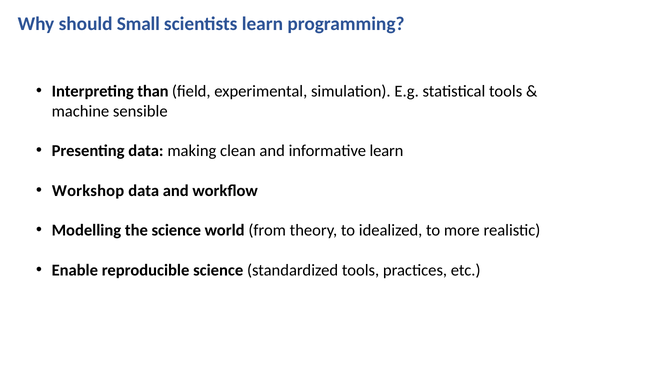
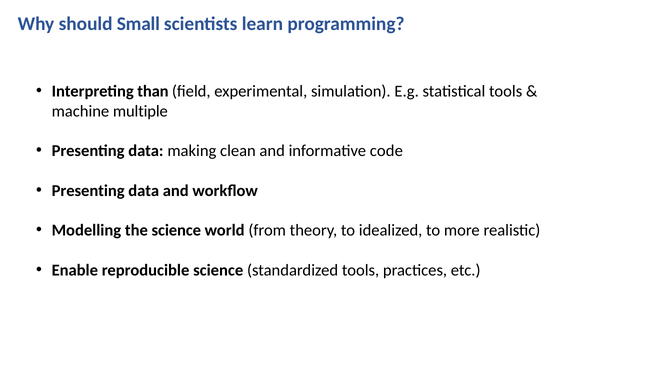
sensible: sensible -> multiple (140, 111)
informative learn: learn -> code (386, 151)
Workshop: Workshop -> Presenting (88, 191)
